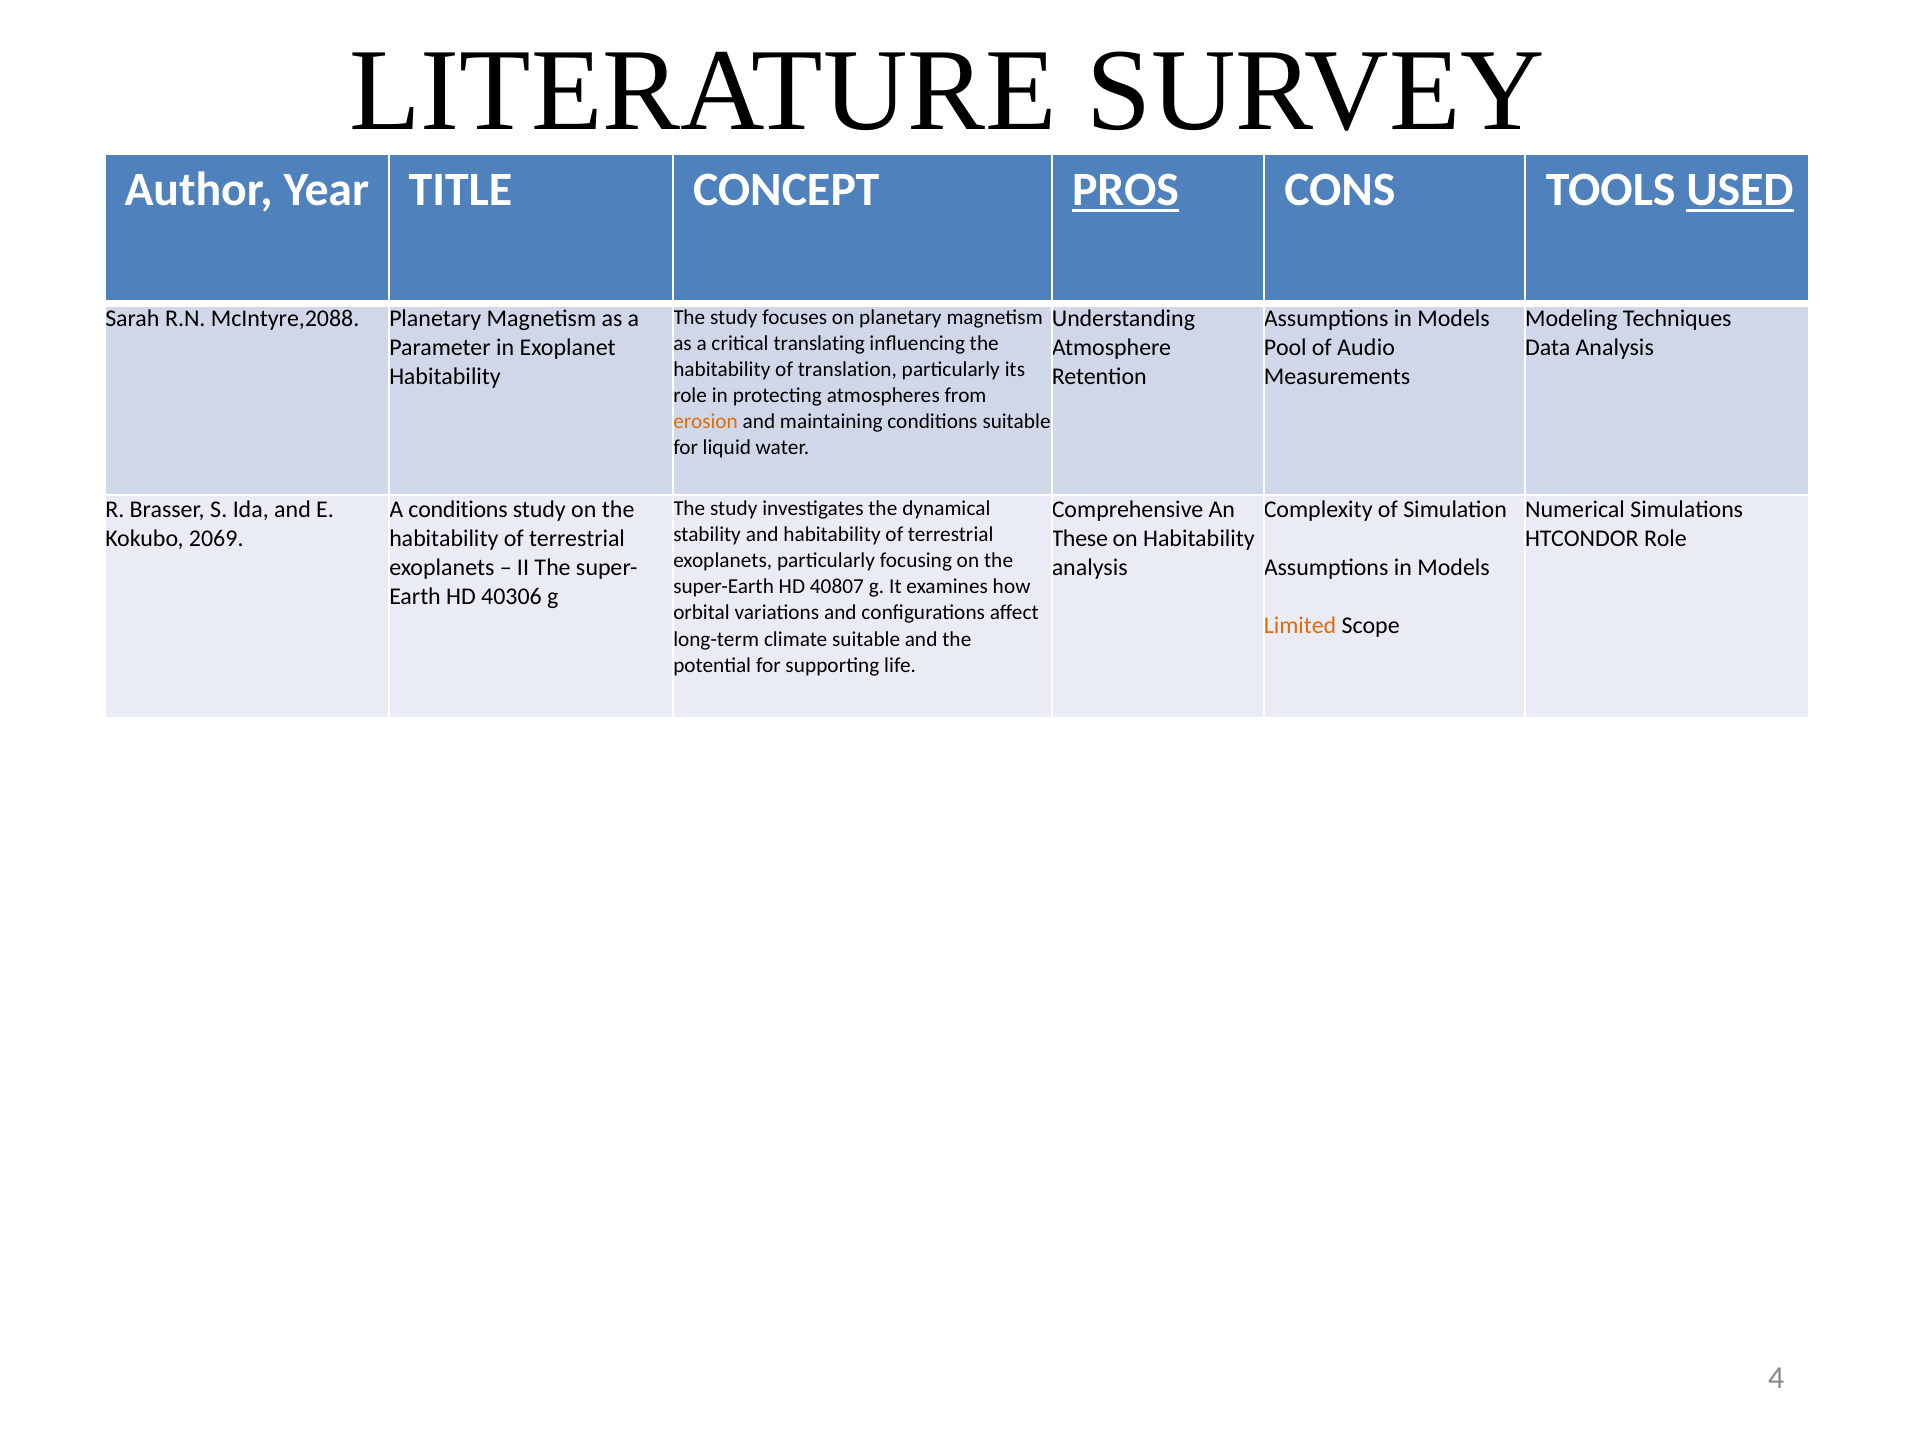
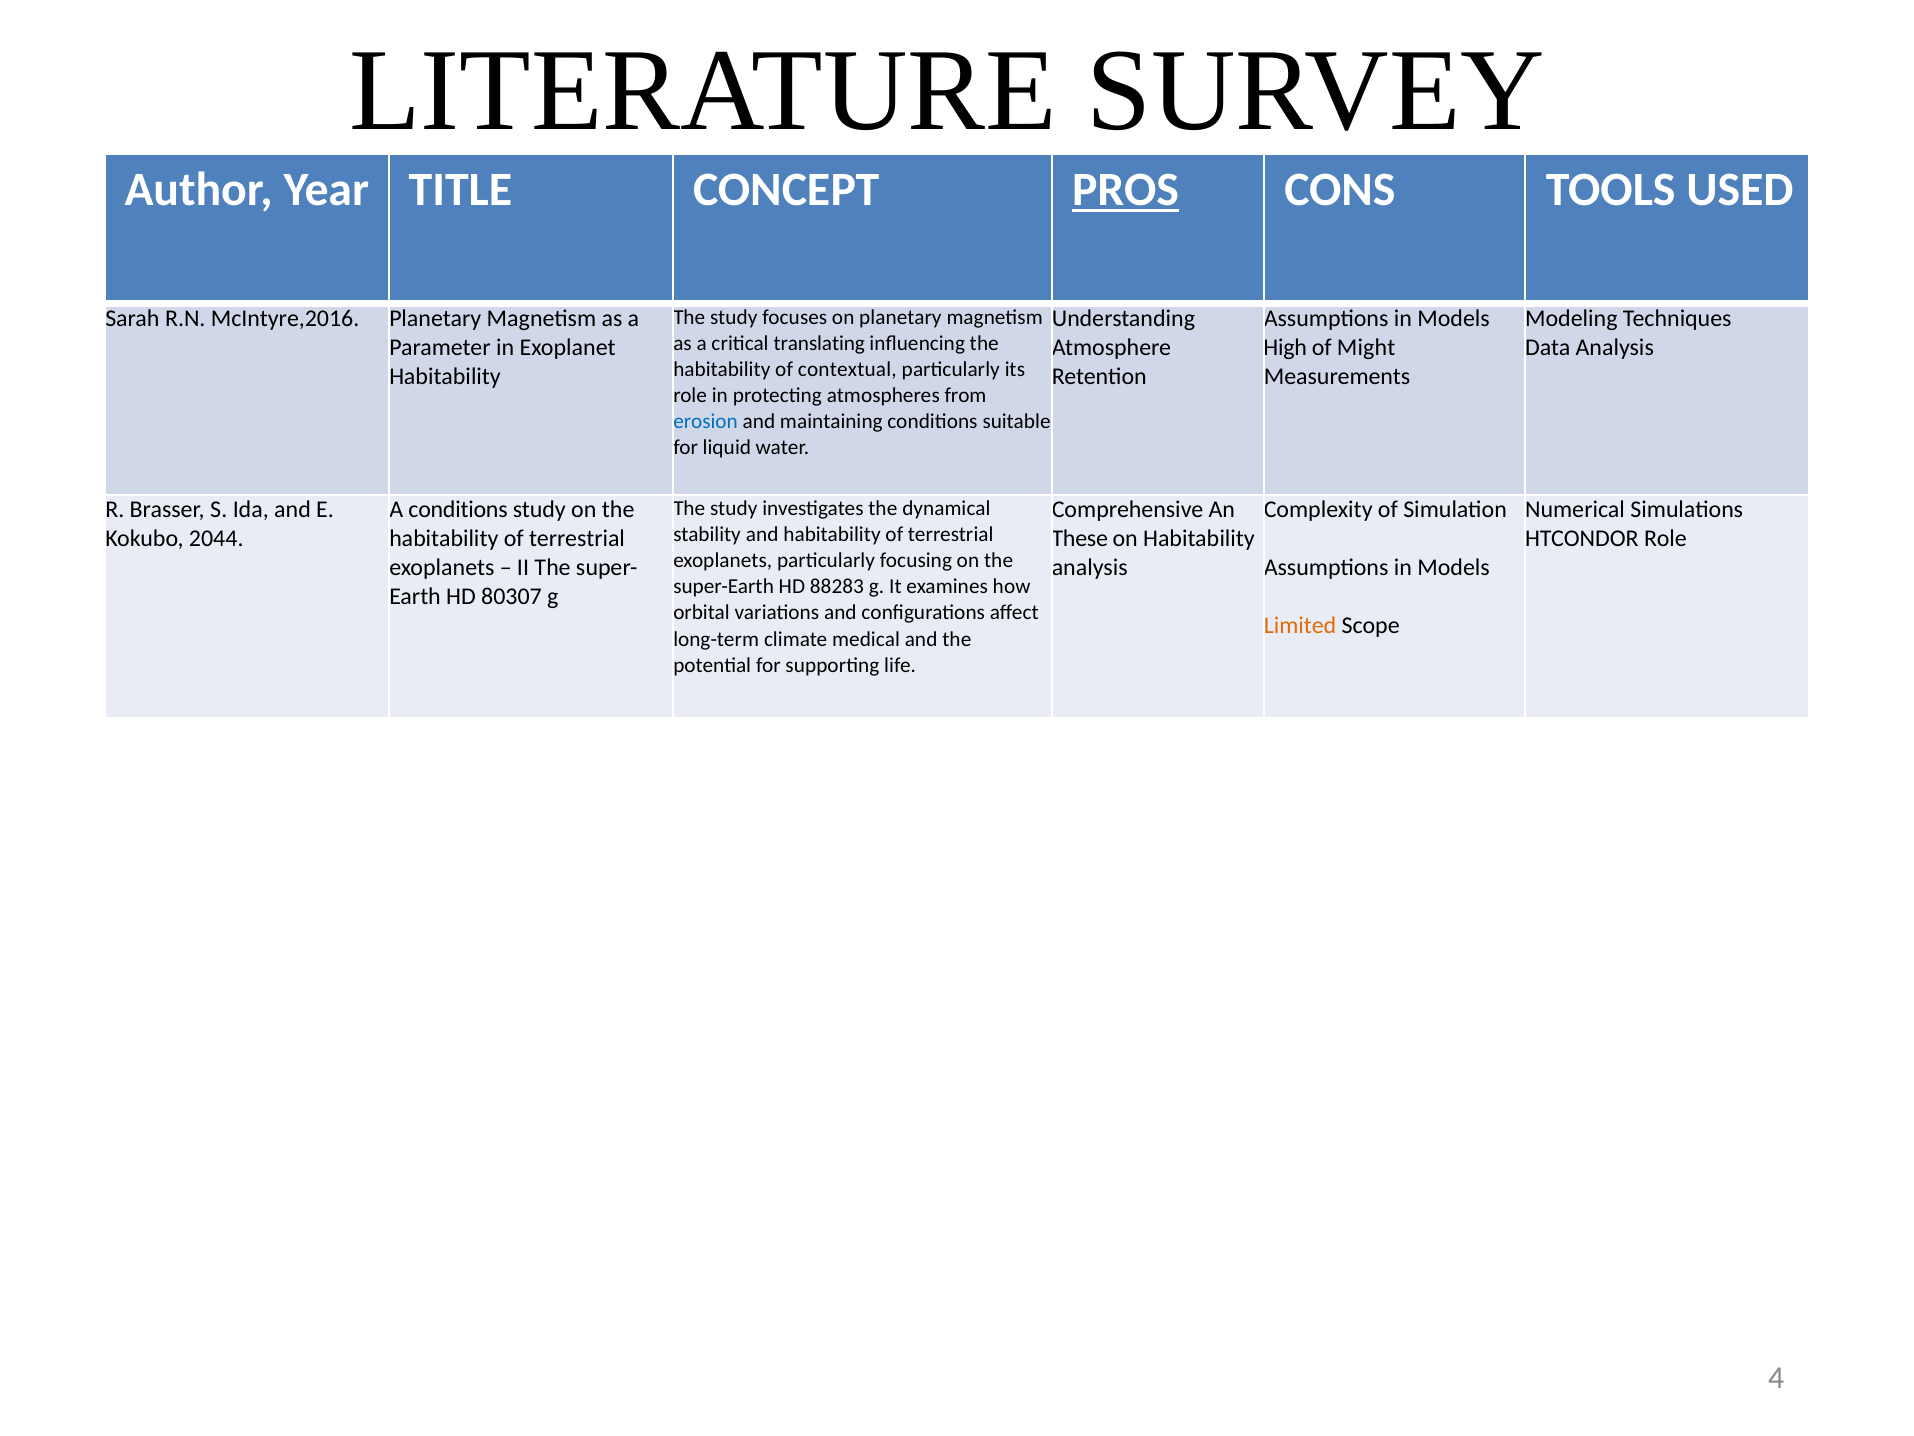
USED underline: present -> none (1740, 190)
McIntyre,2088: McIntyre,2088 -> McIntyre,2016 (285, 318)
Pool: Pool -> High (1285, 347)
Audio: Audio -> Might (1366, 347)
translation: translation -> contextual (847, 369)
erosion colour: orange -> blue (705, 422)
2069: 2069 -> 2044 (216, 538)
40807: 40807 -> 88283 (837, 586)
40306: 40306 -> 80307 (512, 597)
climate suitable: suitable -> medical (866, 639)
